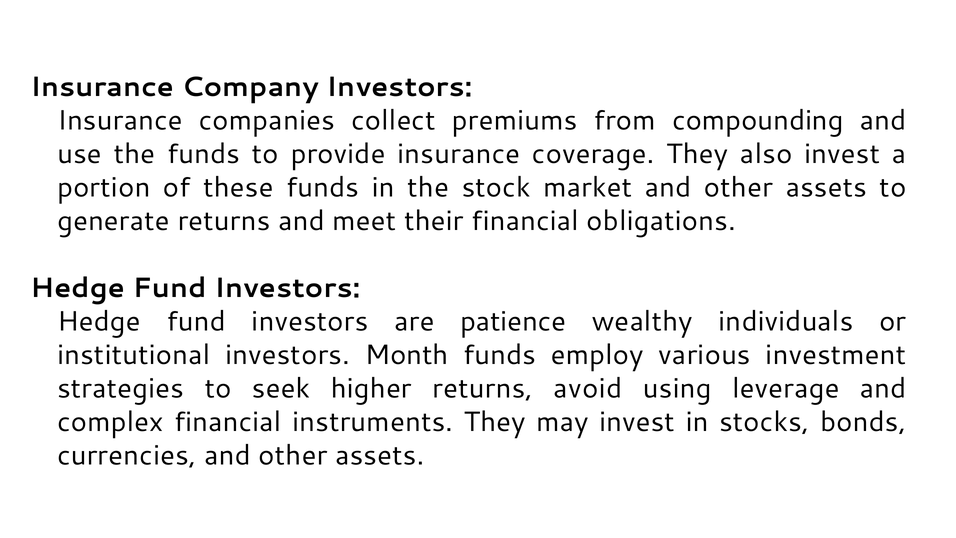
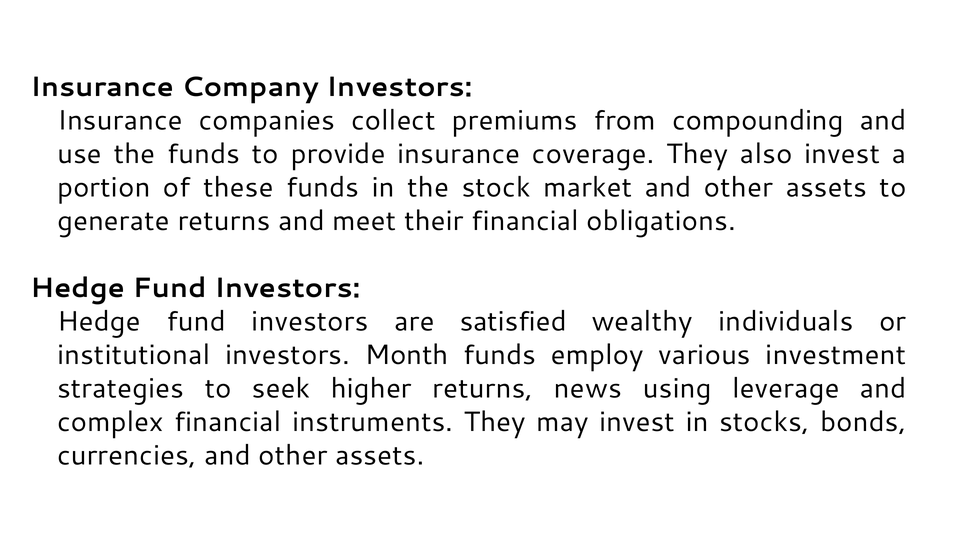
patience: patience -> satisfied (513, 321)
avoid: avoid -> news (588, 388)
